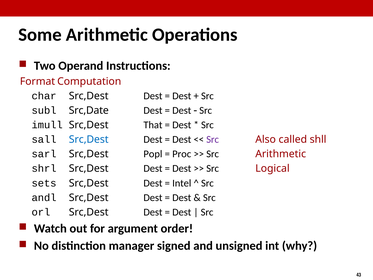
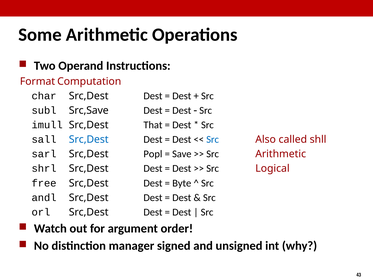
Src,Date: Src,Date -> Src,Save (89, 110)
Src colour: purple -> blue (213, 139)
Proc: Proc -> Save (182, 154)
sets: sets -> free (44, 183)
Intel: Intel -> Byte (182, 183)
